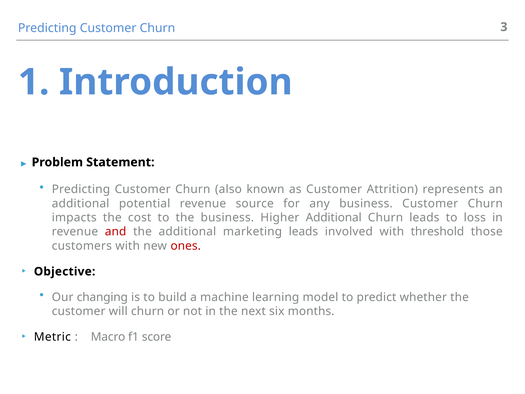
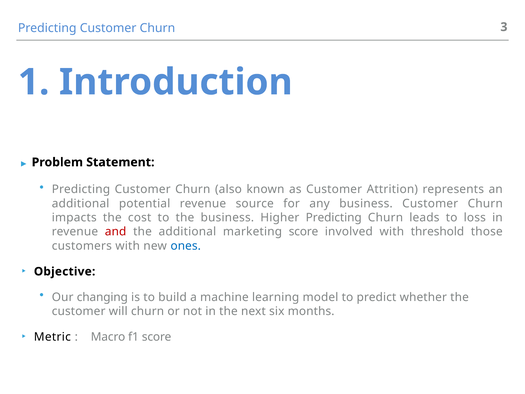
Higher Additional: Additional -> Predicting (334, 217)
marketing leads: leads -> score (304, 232)
ones colour: red -> blue (186, 246)
